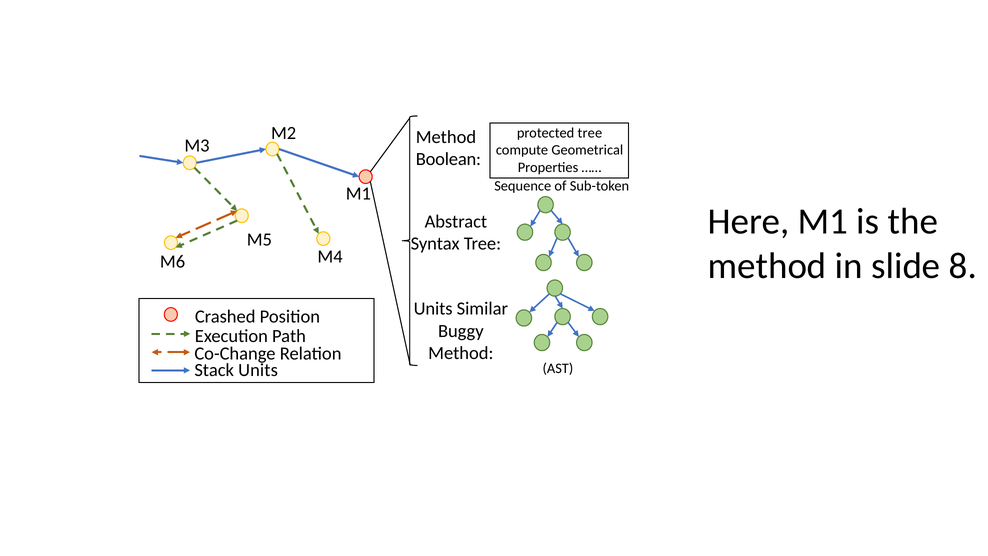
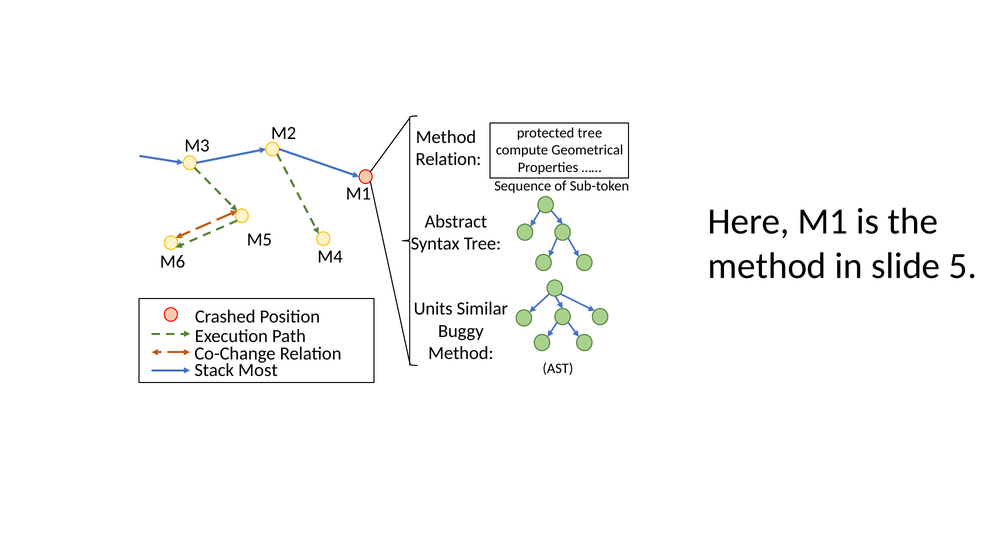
Boolean: Boolean -> Relation (448, 159)
8: 8 -> 5 (963, 266)
Stack Units: Units -> Most (258, 370)
